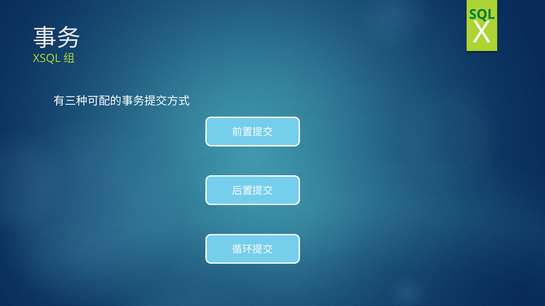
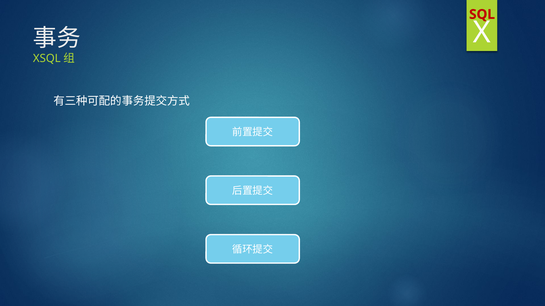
SQL colour: green -> red (482, 14)
